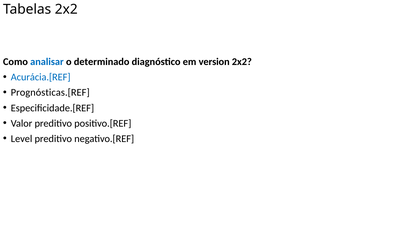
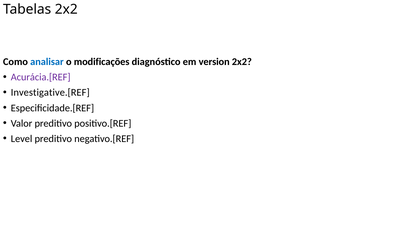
determinado: determinado -> modificações (102, 62)
Acurácia.[REF colour: blue -> purple (41, 77)
Prognósticas.[REF: Prognósticas.[REF -> Investigative.[REF (50, 93)
